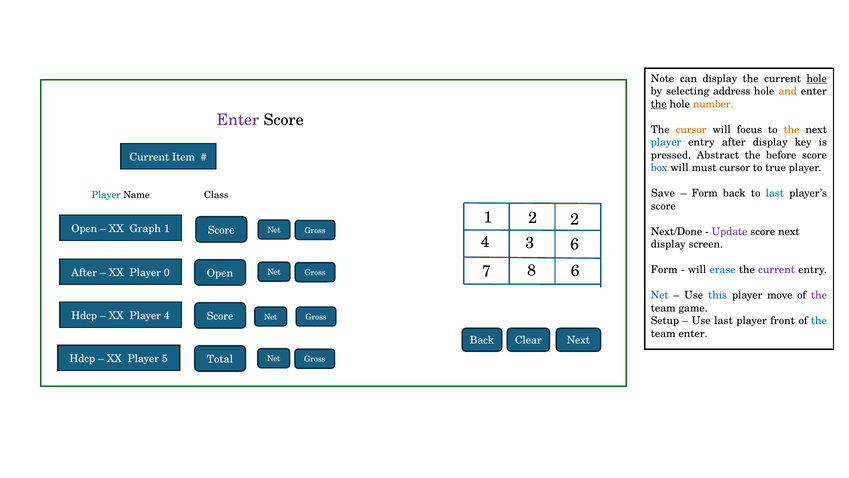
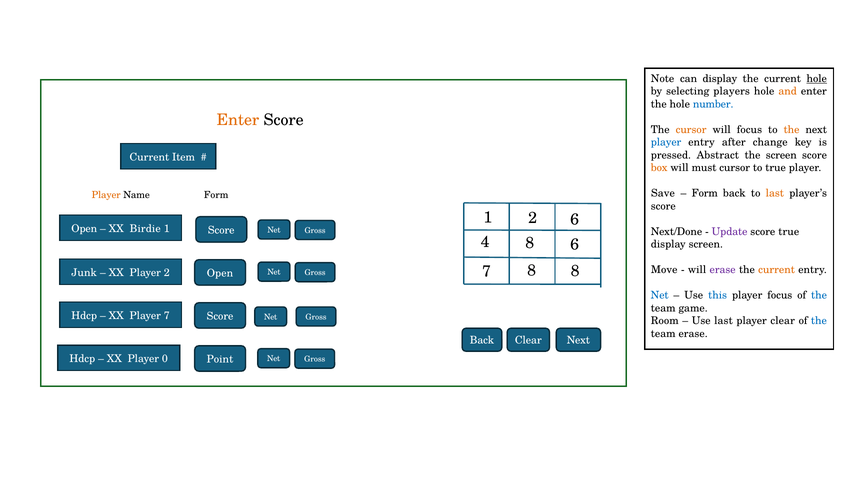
address: address -> players (732, 91)
the underline: present -> none (659, 104)
number colour: orange -> blue (713, 104)
Enter colour: purple -> orange (238, 120)
after display: display -> change (770, 142)
the before: before -> screen (781, 155)
box colour: blue -> orange (659, 168)
last colour: blue -> orange (775, 193)
Player colour: blue -> orange (106, 195)
Name Class: Class -> Form (216, 195)
2 2: 2 -> 6 (575, 220)
Graph: Graph -> Birdie (145, 228)
score next: next -> true (789, 231)
4 3: 3 -> 8 (530, 243)
8 6: 6 -> 8 (575, 271)
Form: Form -> Move (664, 270)
erase colour: blue -> purple (723, 270)
current colour: purple -> orange (777, 270)
After: After -> Junk (84, 272)
Player 0: 0 -> 2 (167, 272)
player move: move -> focus (780, 295)
the colour: purple -> blue (819, 295)
Player 4: 4 -> 7 (167, 315)
Setup: Setup -> Room (665, 321)
player front: front -> clear (783, 321)
team enter: enter -> erase (693, 333)
5: 5 -> 0 (165, 358)
Total: Total -> Point (220, 359)
